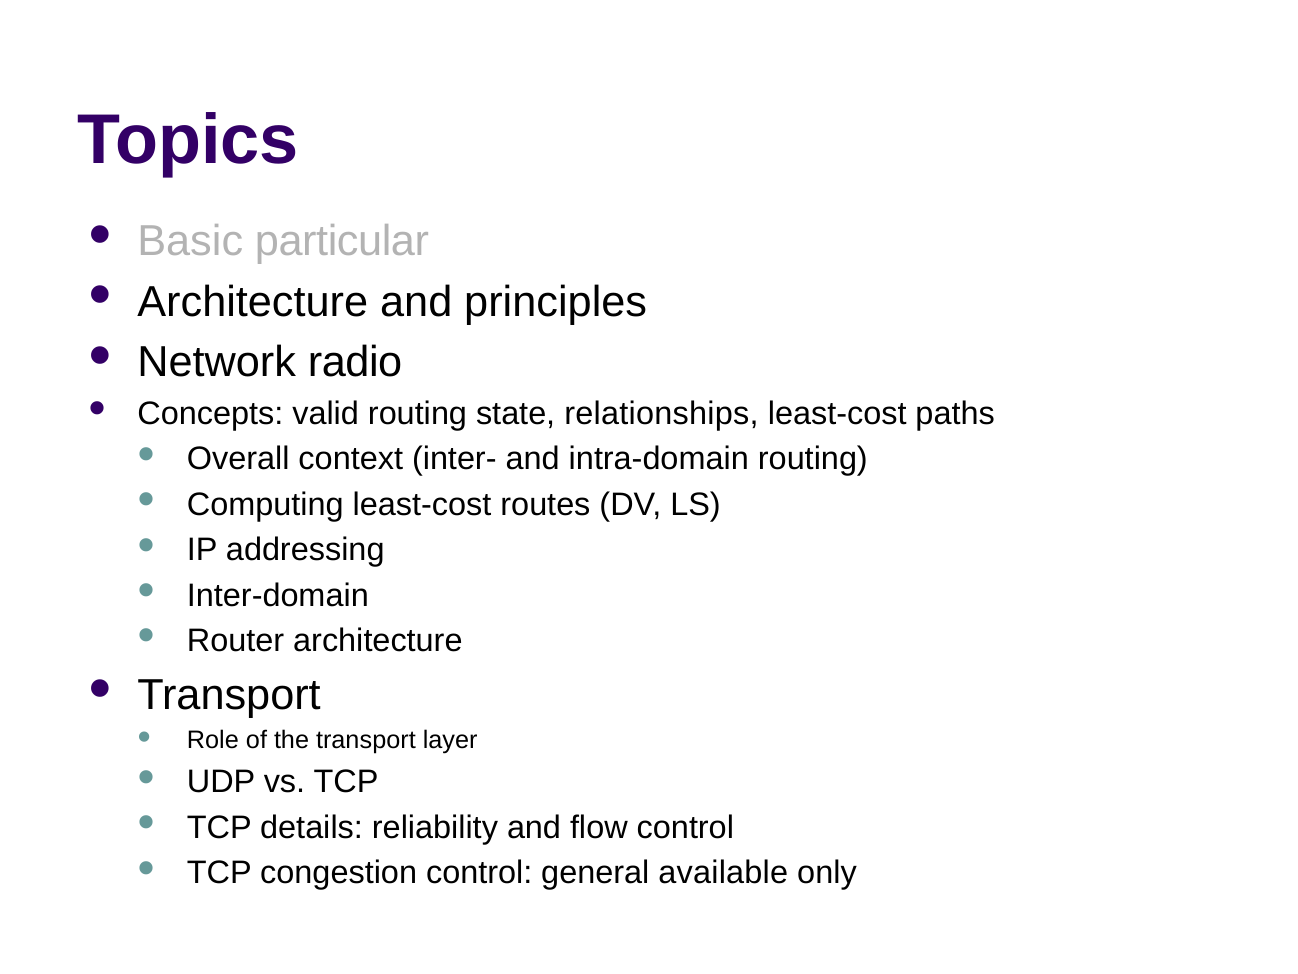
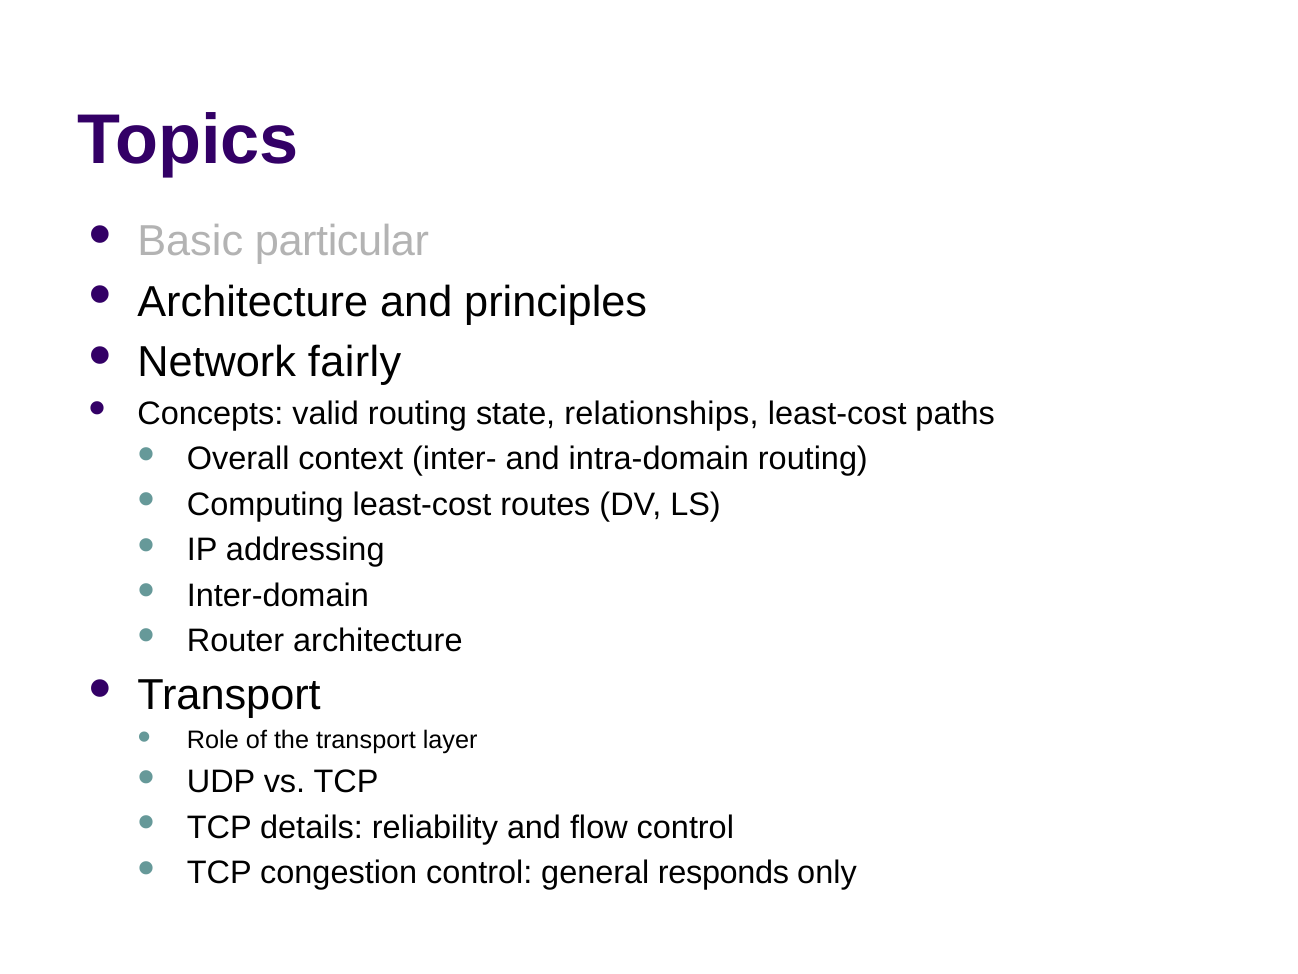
radio: radio -> fairly (355, 362)
available: available -> responds (724, 873)
